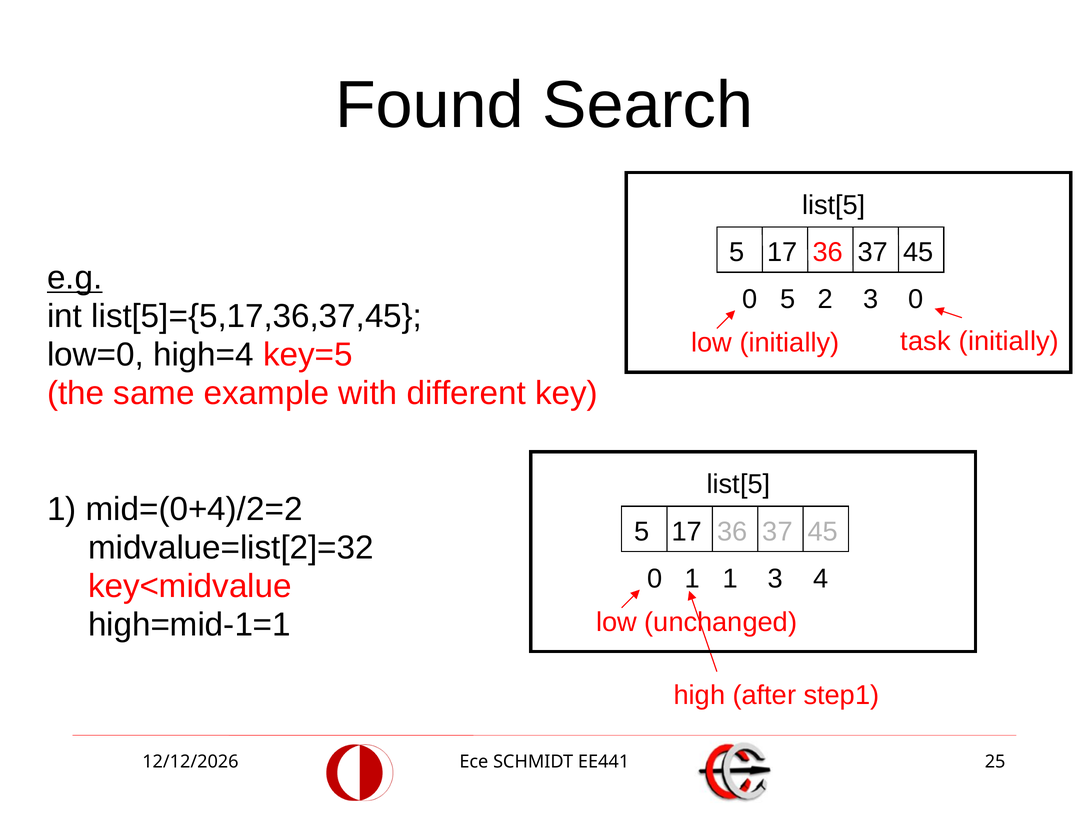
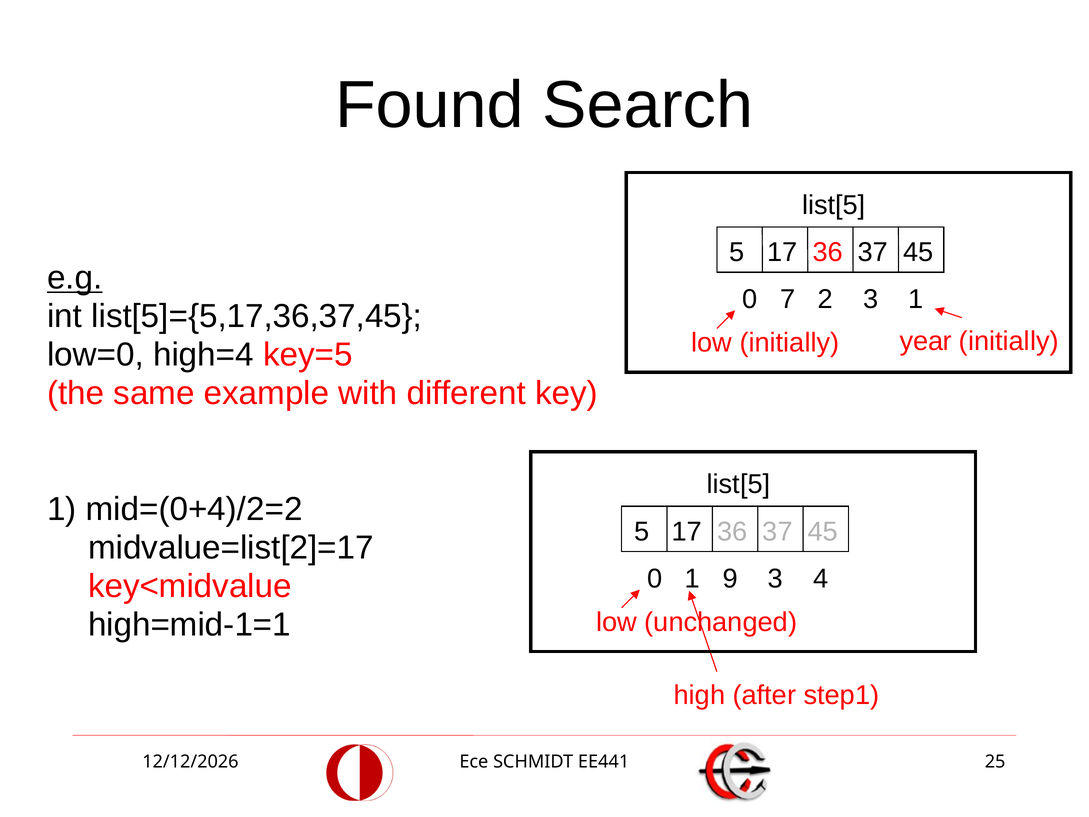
0 5: 5 -> 7 (788, 299)
3 0: 0 -> 1 (916, 299)
task: task -> year (926, 341)
midvalue=list[2]=32: midvalue=list[2]=32 -> midvalue=list[2]=17 (231, 548)
1 1: 1 -> 9 (730, 578)
